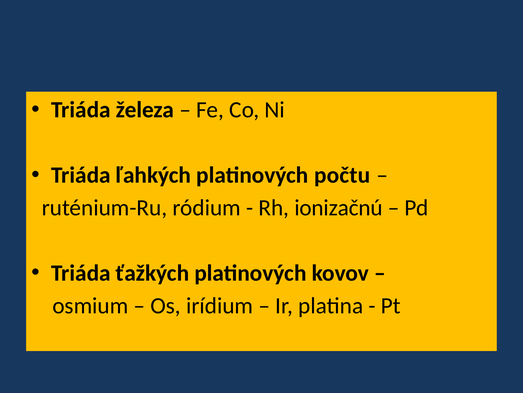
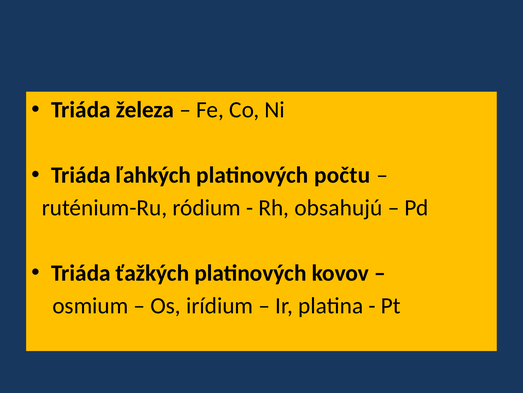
ionizačnú: ionizačnú -> obsahujú (338, 207)
